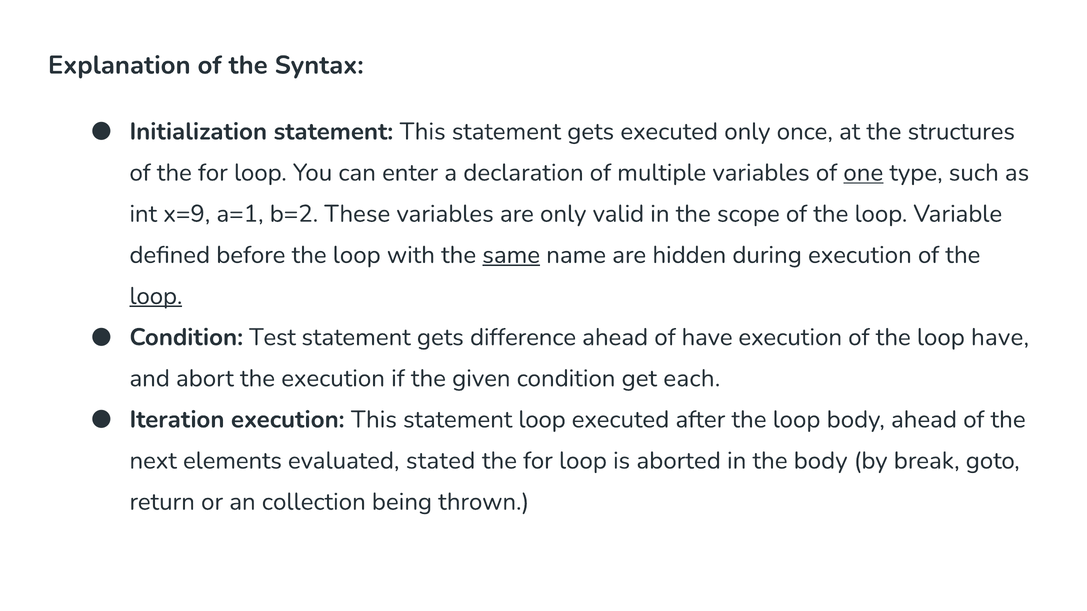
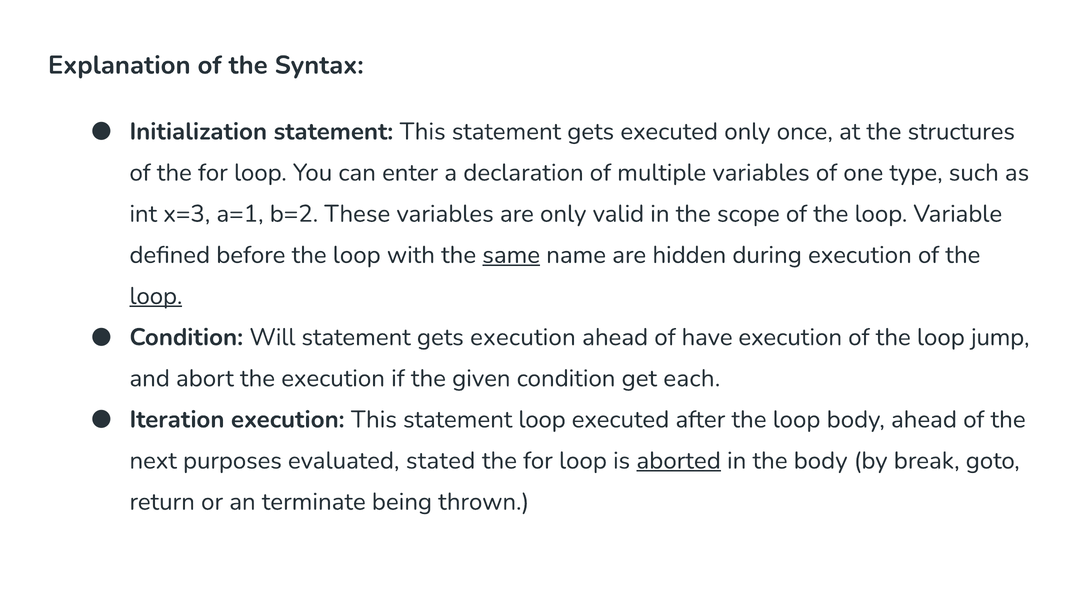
one underline: present -> none (863, 173)
x=9: x=9 -> x=3 (187, 214)
Test: Test -> Will (272, 337)
gets difference: difference -> execution (523, 337)
loop have: have -> jump (1000, 337)
elements: elements -> purposes (232, 461)
aborted underline: none -> present (679, 461)
collection: collection -> terminate (314, 502)
